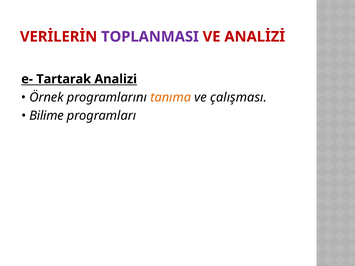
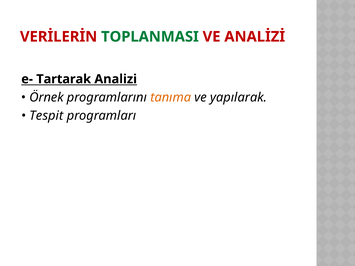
TOPLANMASI colour: purple -> green (150, 37)
çalışması: çalışması -> yapılarak (239, 98)
Bilime: Bilime -> Tespit (46, 116)
